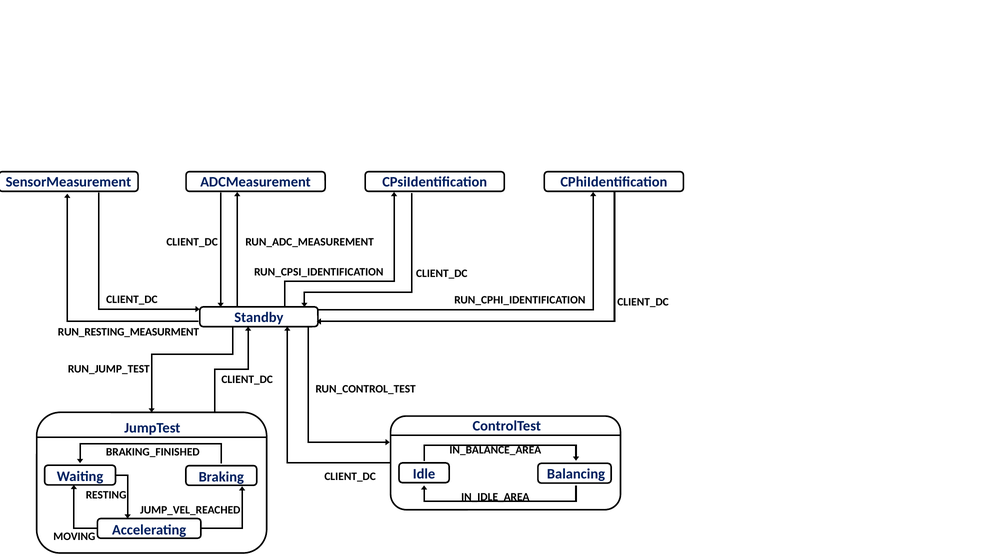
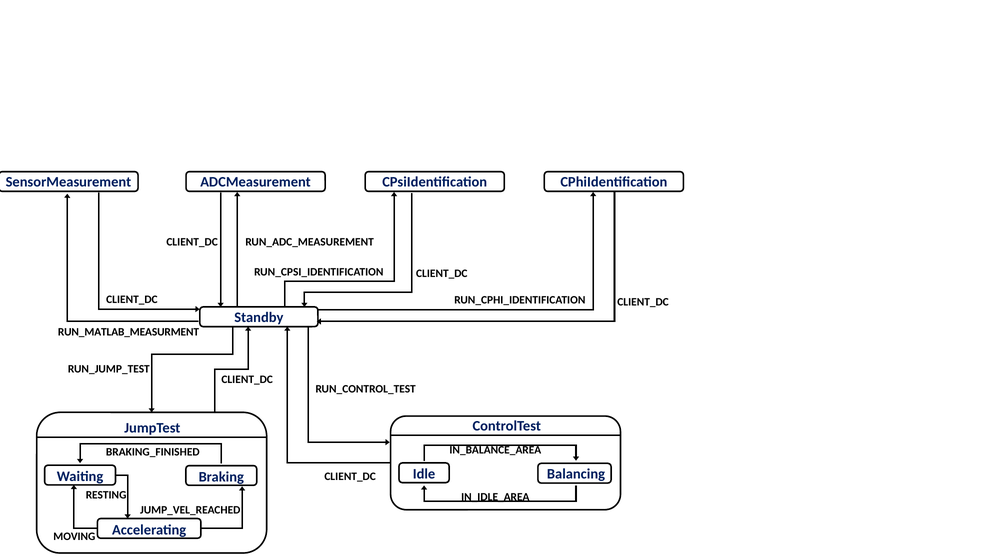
RUN_RESTING_MEASURMENT: RUN_RESTING_MEASURMENT -> RUN_MATLAB_MEASURMENT (128, 332)
